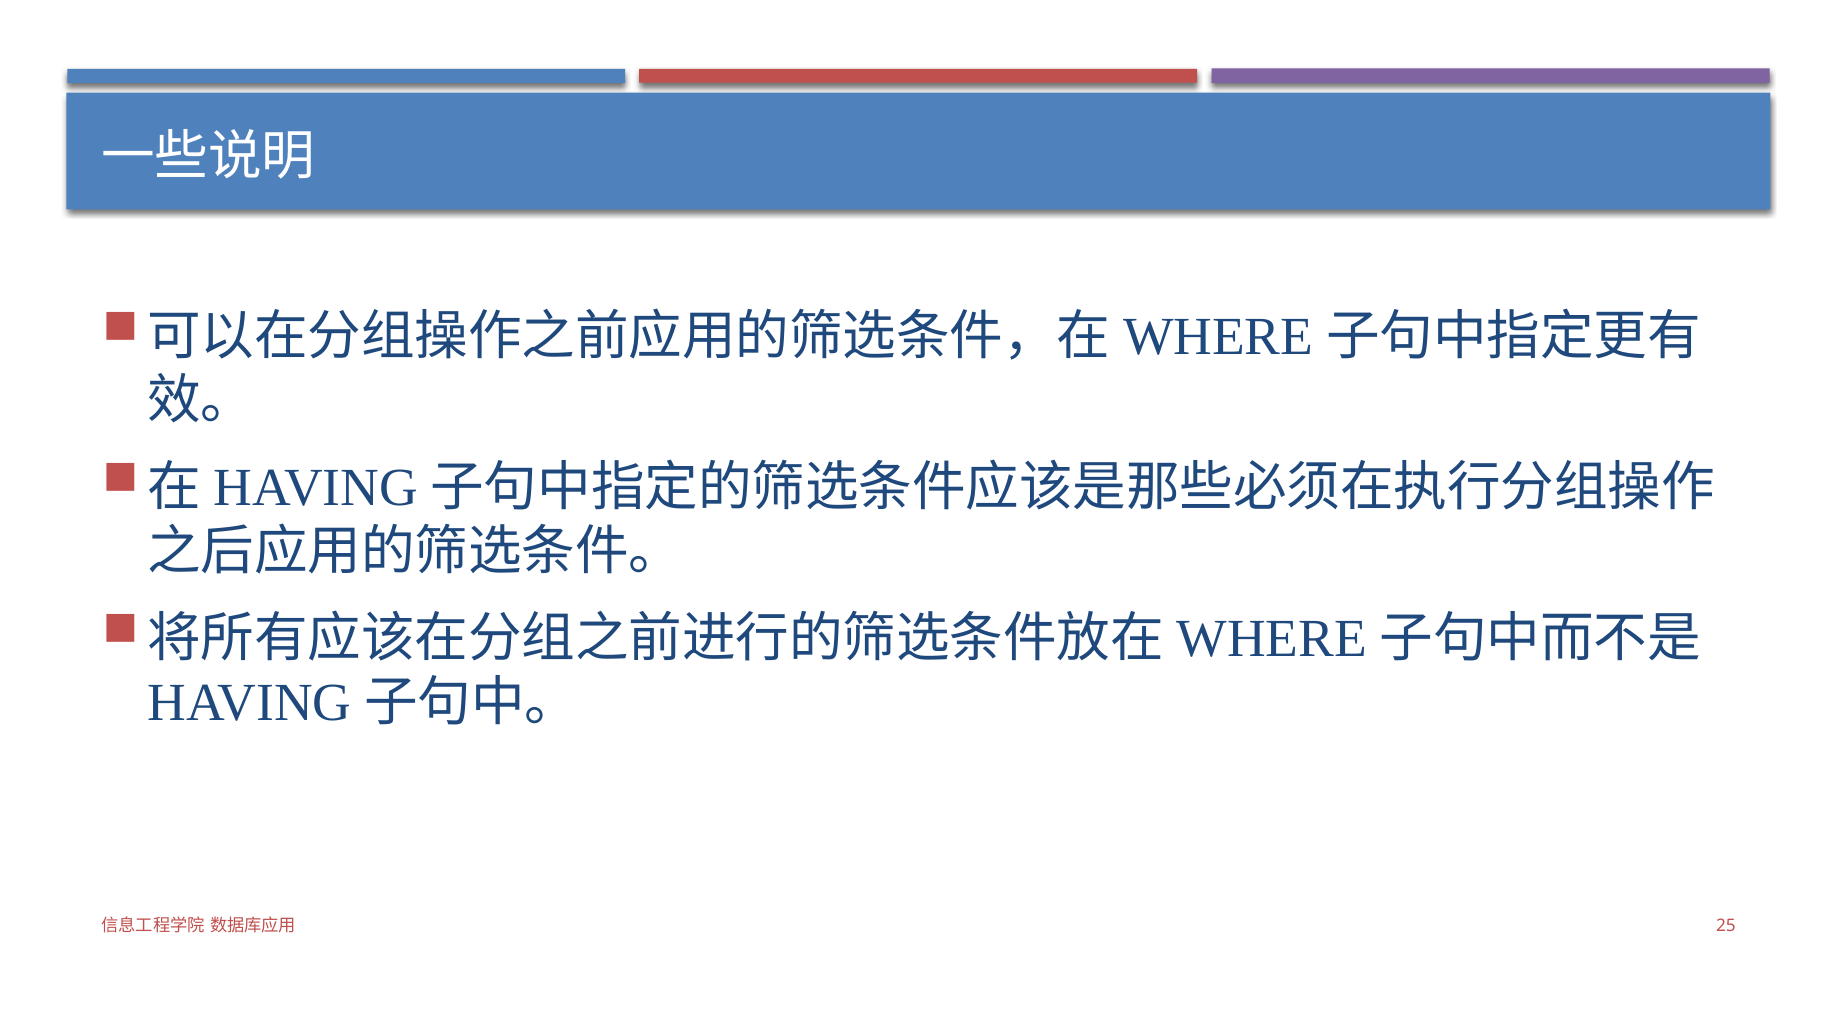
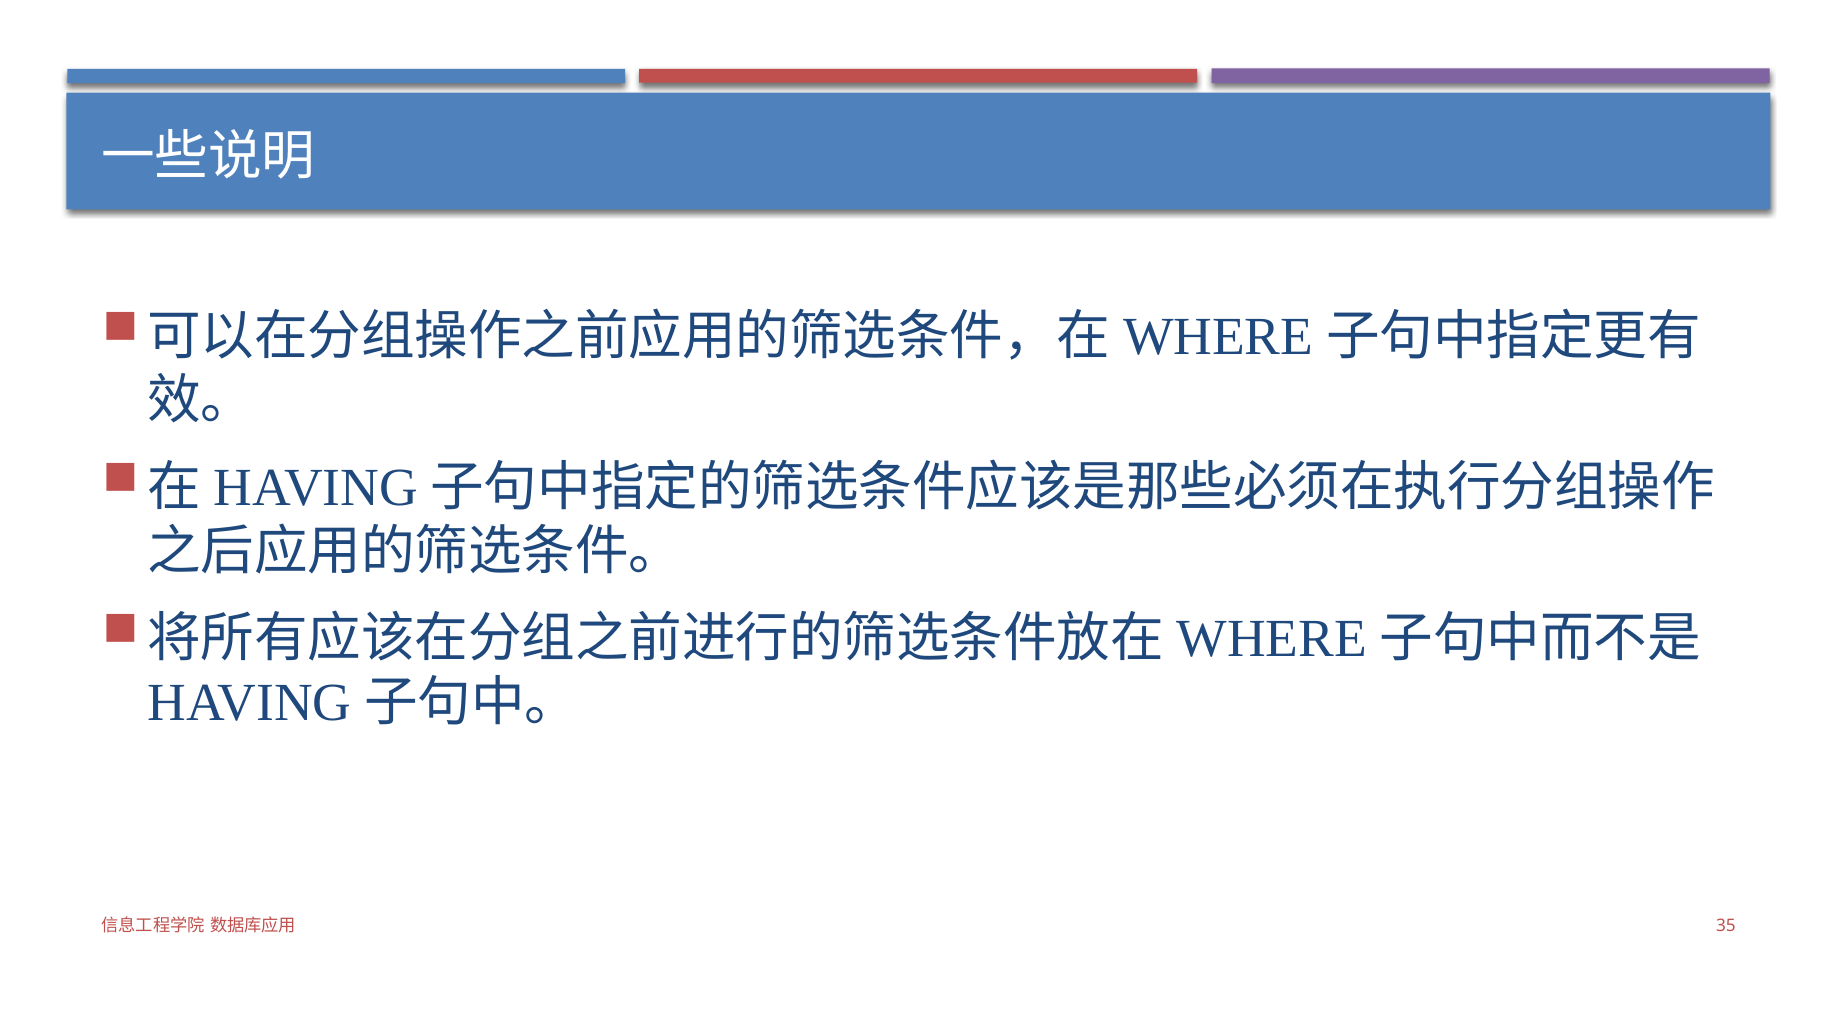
25: 25 -> 35 (1726, 925)
